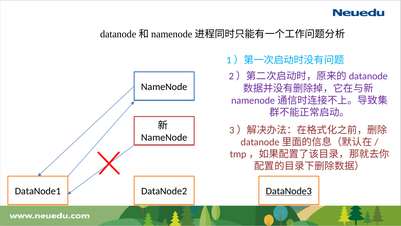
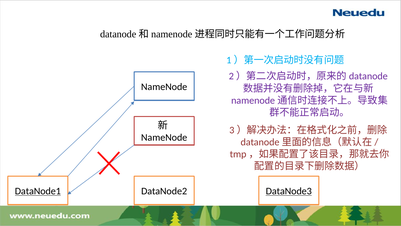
DataNode1 underline: none -> present (38, 191)
